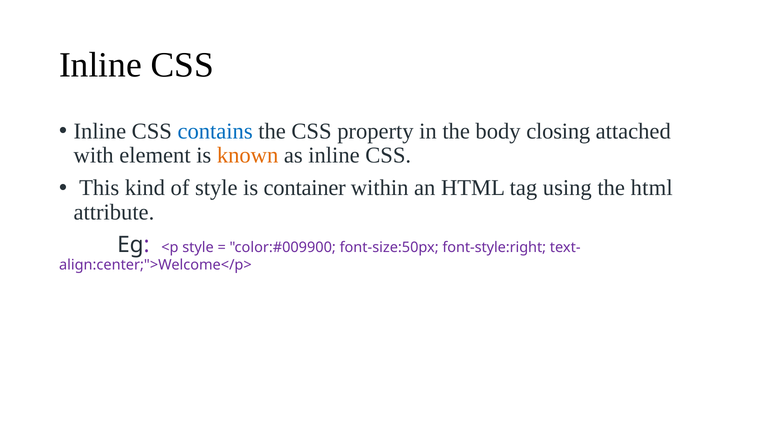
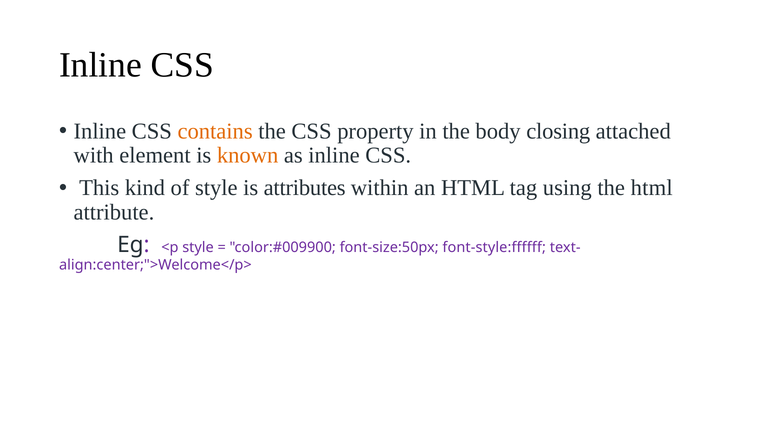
contains colour: blue -> orange (215, 131)
container: container -> attributes (305, 188)
font-style:right: font-style:right -> font-style:ffffff (494, 248)
